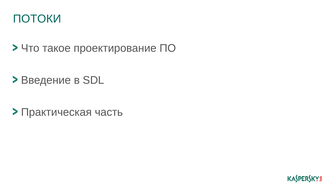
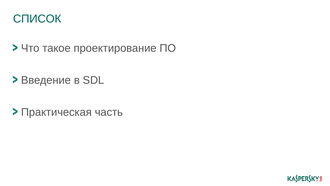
ПОТОКИ: ПОТОКИ -> СПИСОК (37, 19)
